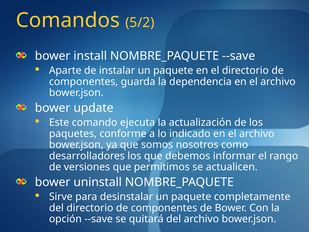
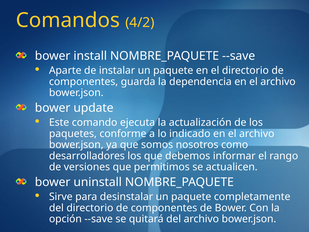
5/2: 5/2 -> 4/2 (140, 23)
